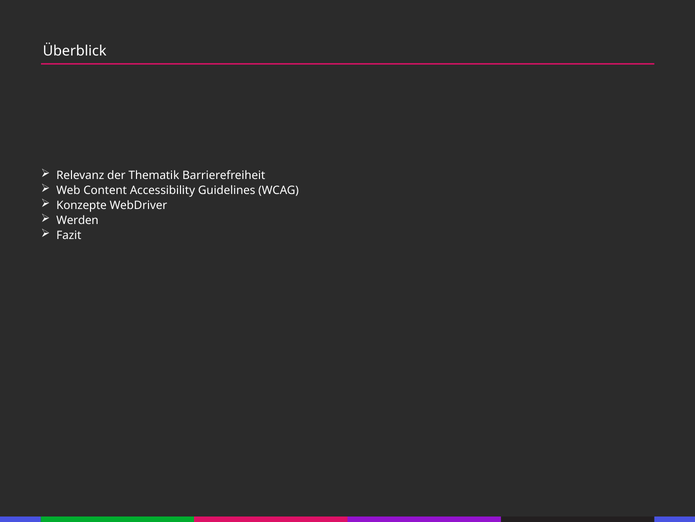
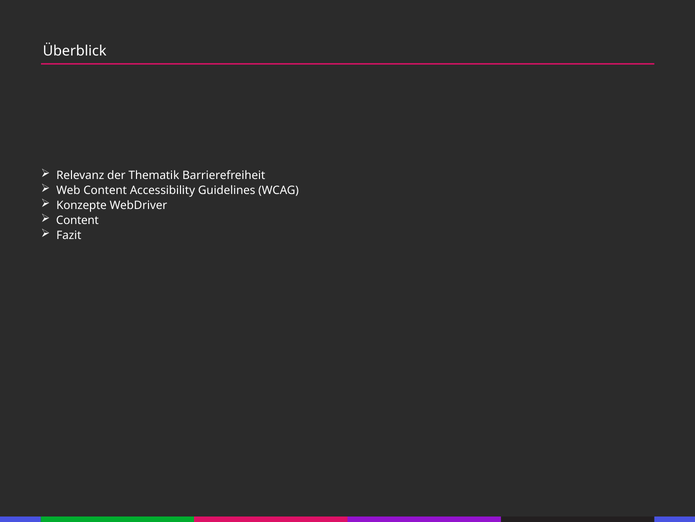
Werden: Werden -> Content (77, 220)
